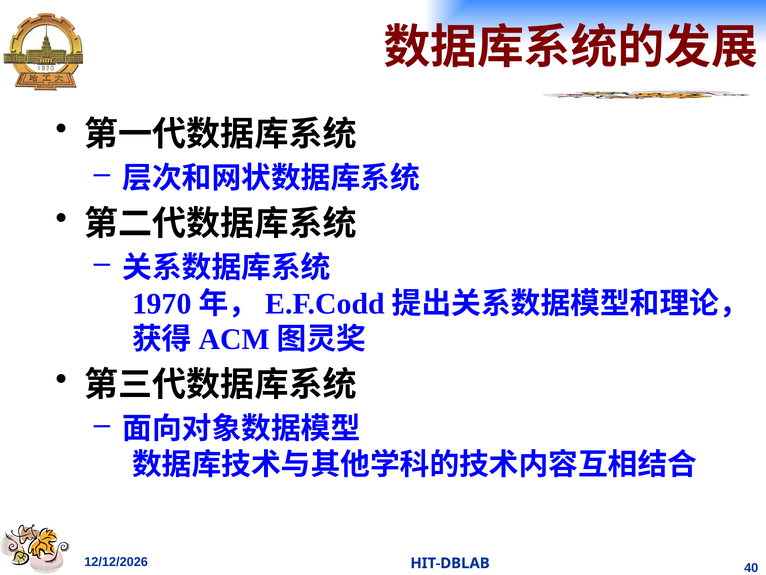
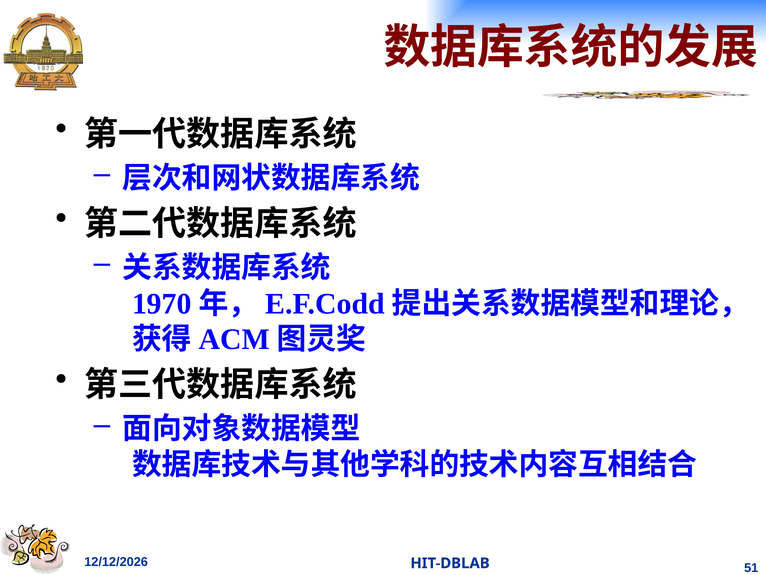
40: 40 -> 51 (751, 568)
